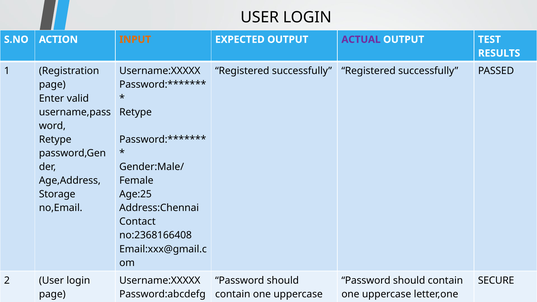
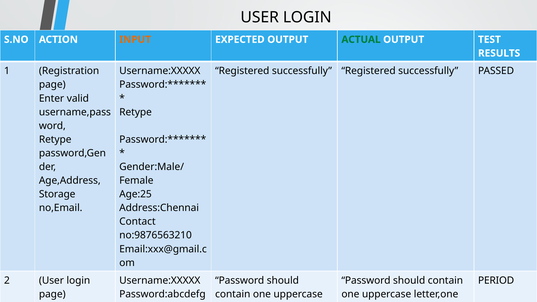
ACTUAL colour: purple -> green (361, 40)
no:2368166408: no:2368166408 -> no:9876563210 (156, 235)
SECURE: SECURE -> PERIOD (496, 281)
